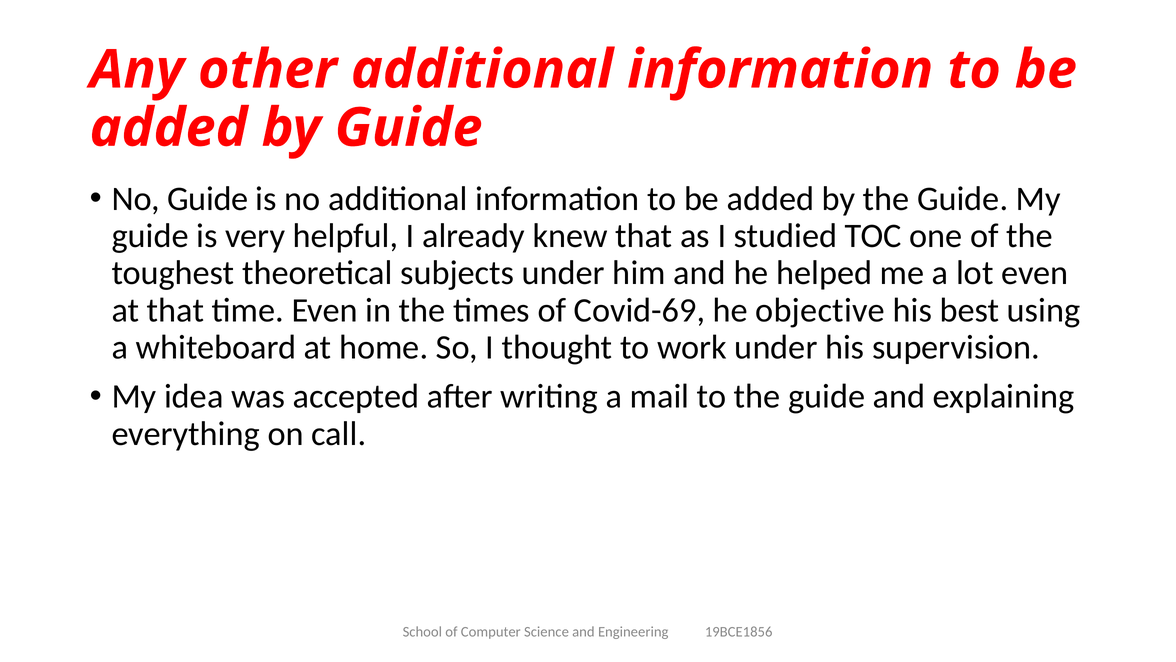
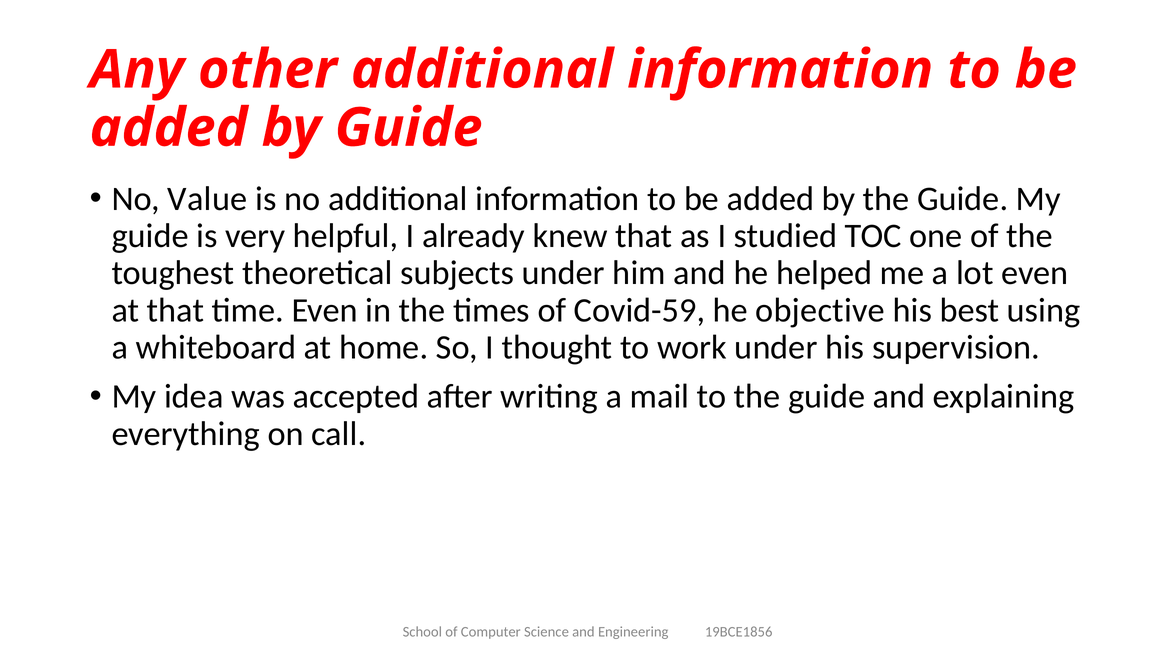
No Guide: Guide -> Value (207, 199)
Covid-69: Covid-69 -> Covid-59 (640, 310)
